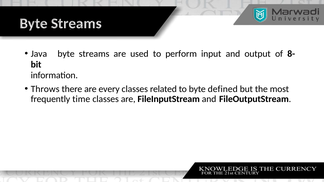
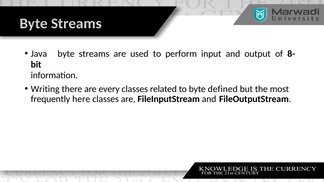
Throws: Throws -> Writing (45, 89)
time: time -> here (81, 99)
